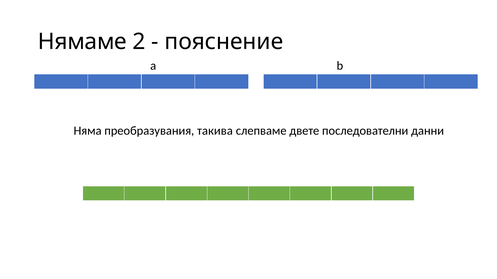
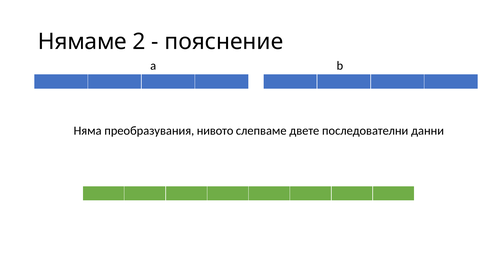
такива: такива -> нивото (215, 131)
